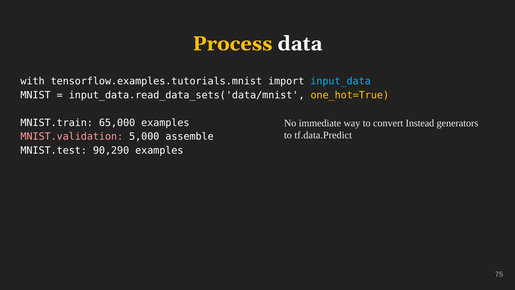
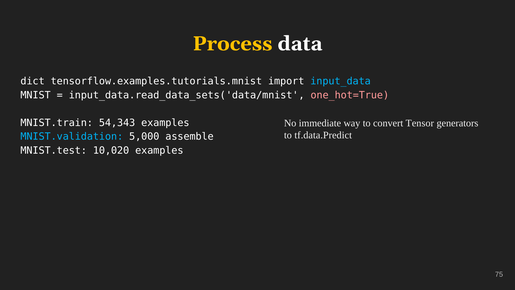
with: with -> dict (33, 81)
one_hot=True colour: yellow -> pink (350, 95)
65,000: 65,000 -> 54,343 (117, 123)
Instead: Instead -> Tensor (420, 123)
MNIST.validation colour: pink -> light blue (72, 136)
90,290: 90,290 -> 10,020 (111, 150)
